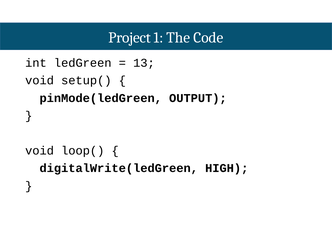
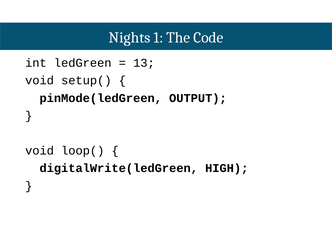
Project: Project -> Nights (130, 38)
